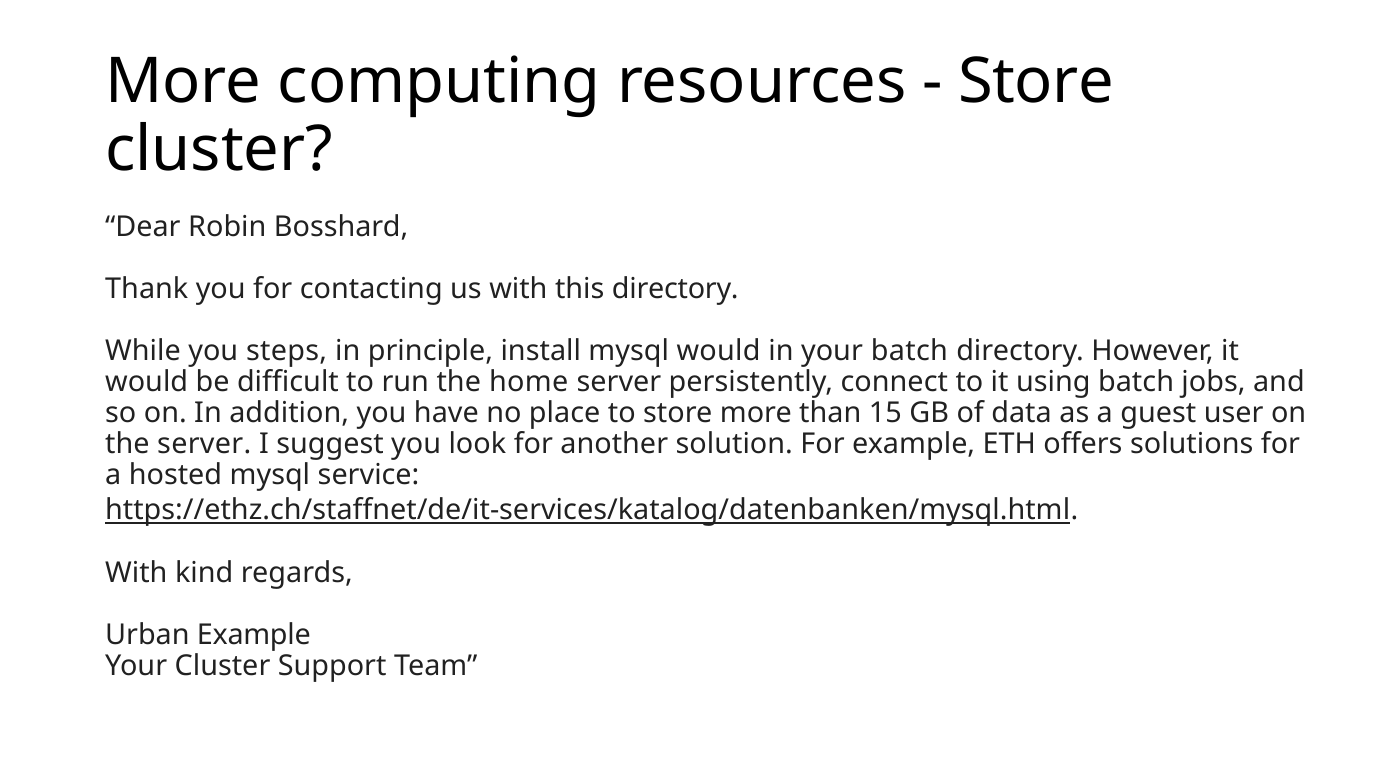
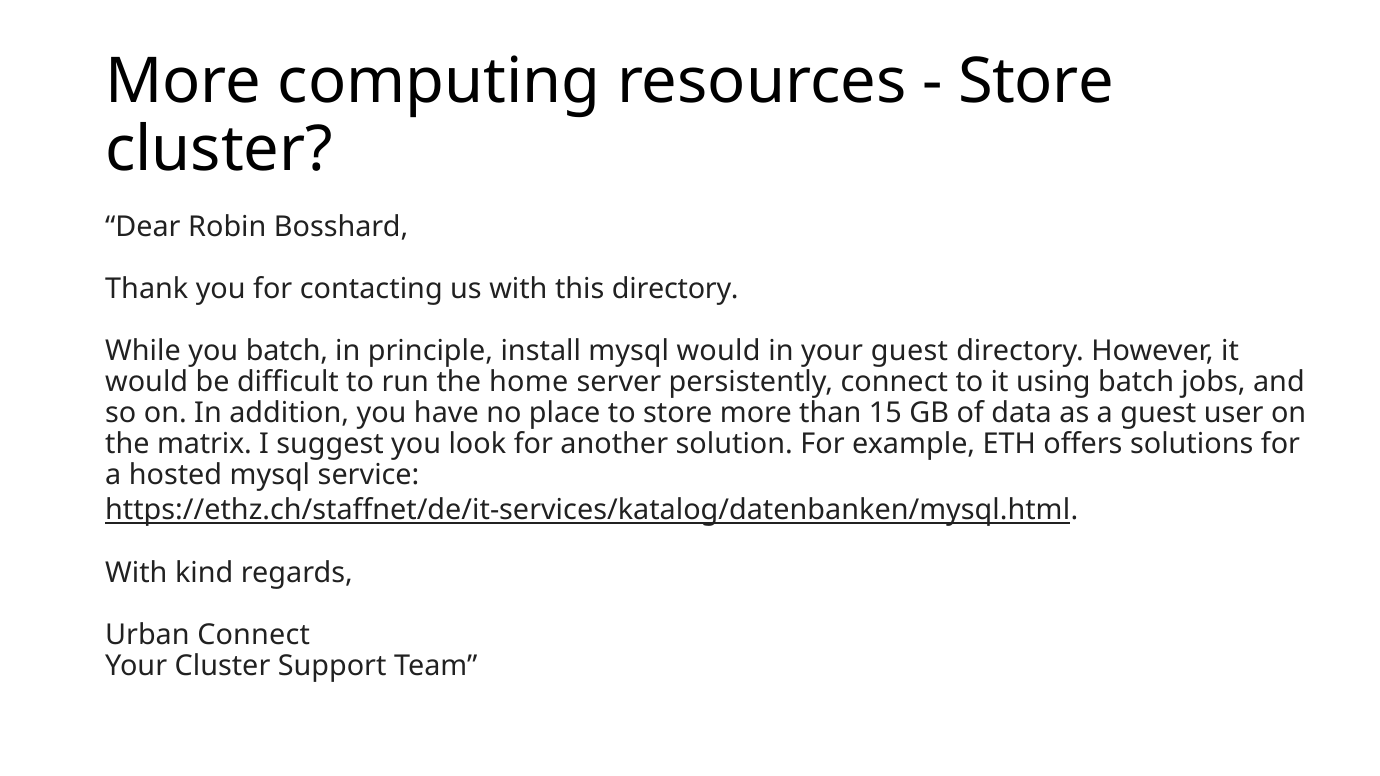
you steps: steps -> batch (287, 351)
your batch: batch -> guest (909, 351)
the server: server -> matrix (204, 445)
Urban Example: Example -> Connect (254, 635)
